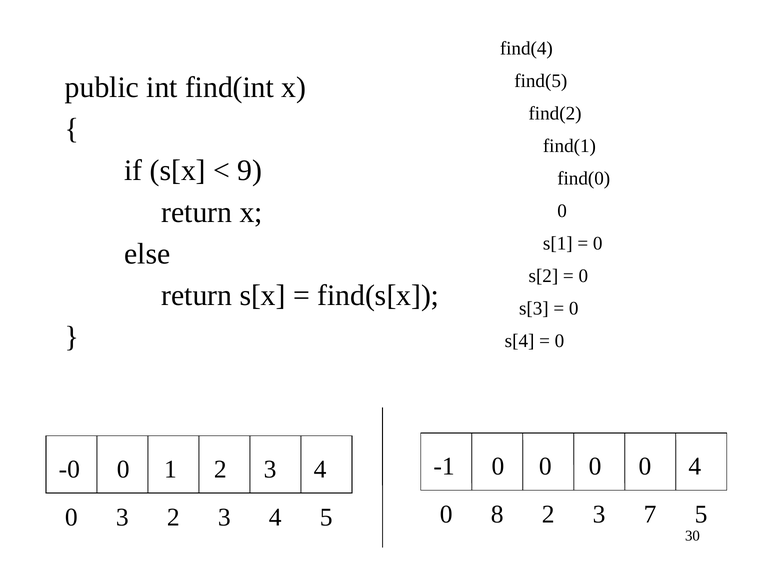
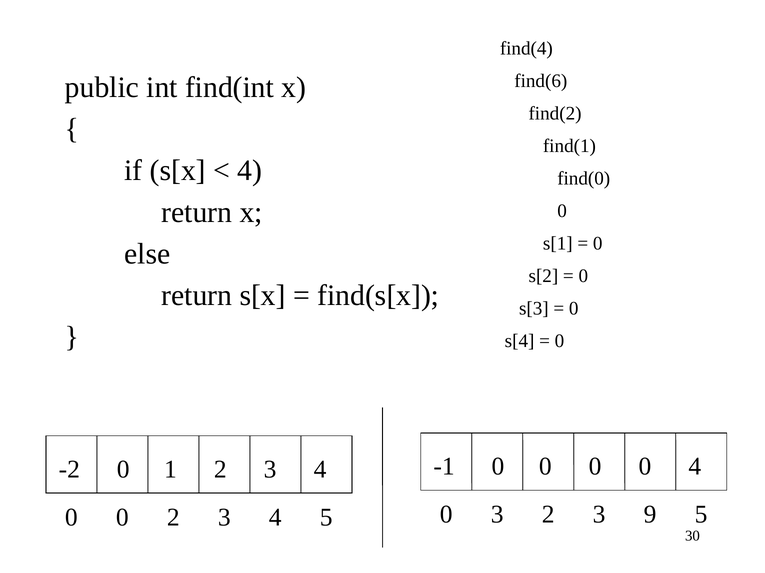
find(5: find(5 -> find(6 (541, 81)
9: 9 -> 4 (250, 171)
-0: -0 -> -2 (69, 470)
0 8: 8 -> 3 (497, 515)
7: 7 -> 9 (650, 515)
3: 3 -> 0 (122, 518)
